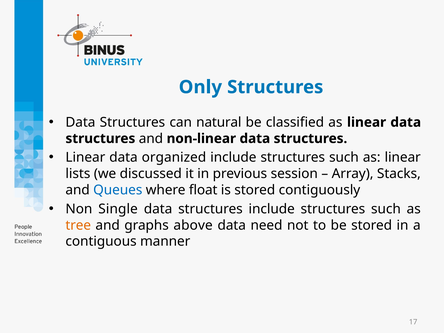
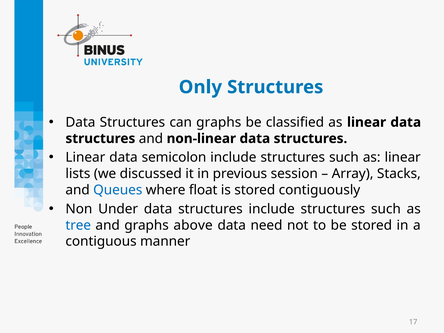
can natural: natural -> graphs (219, 122)
organized: organized -> semicolon (174, 158)
Single: Single -> Under (118, 209)
tree colour: orange -> blue (78, 225)
